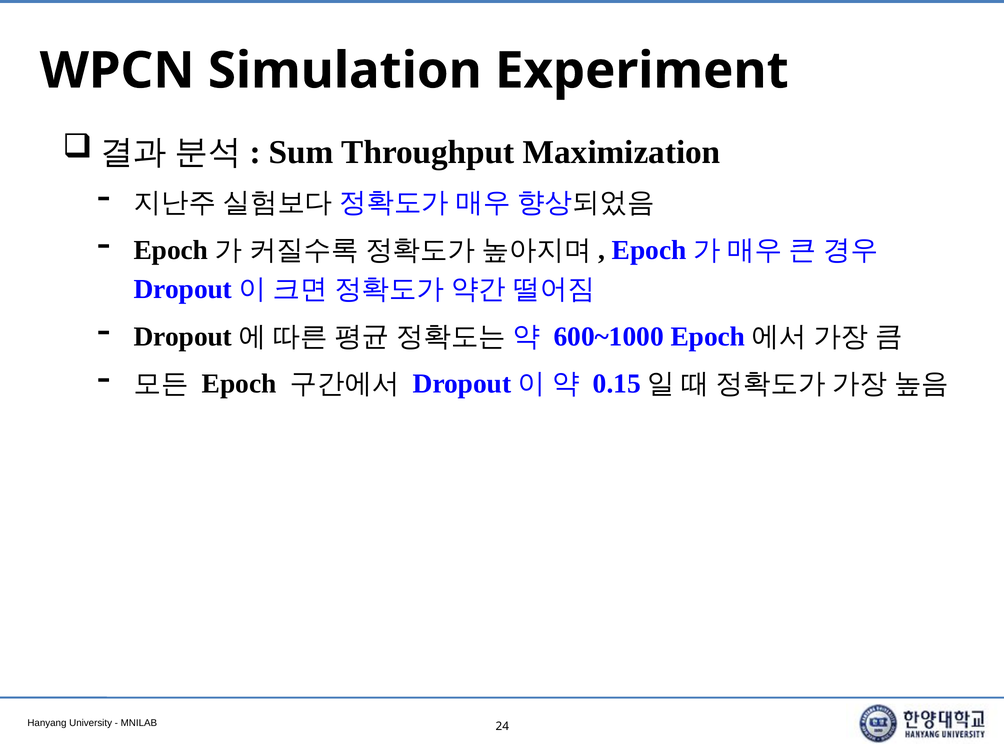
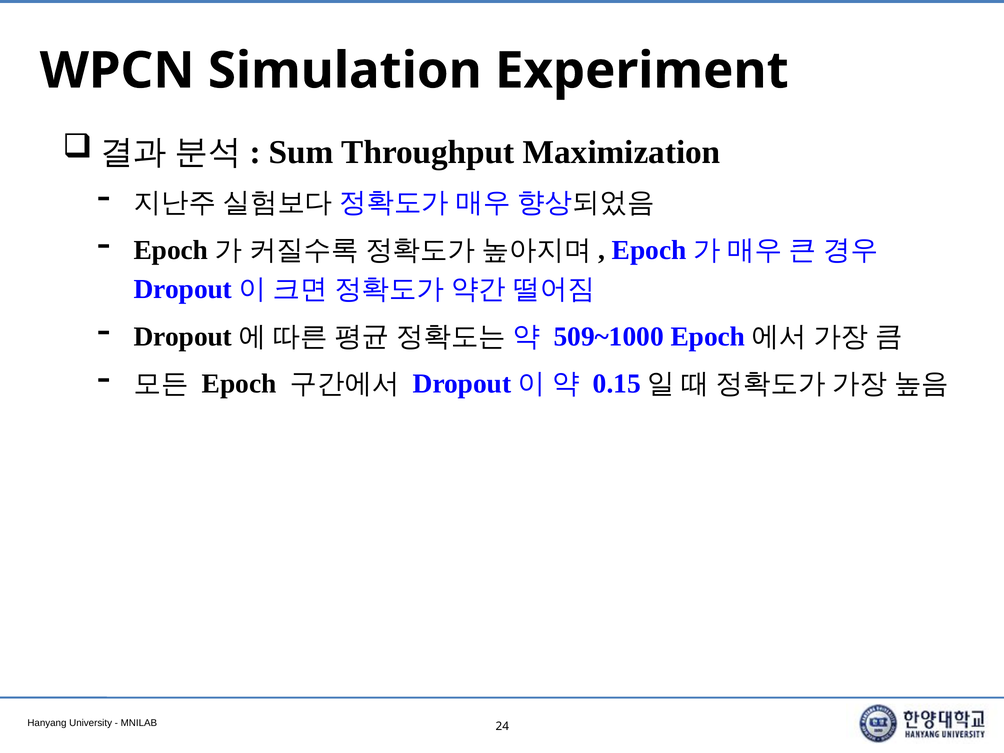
600~1000: 600~1000 -> 509~1000 (609, 337)
